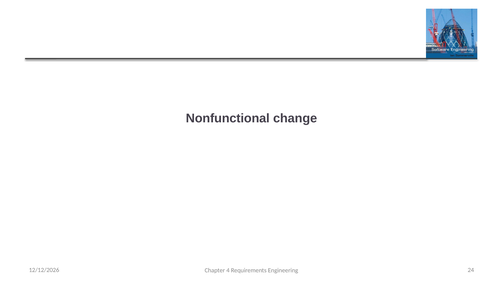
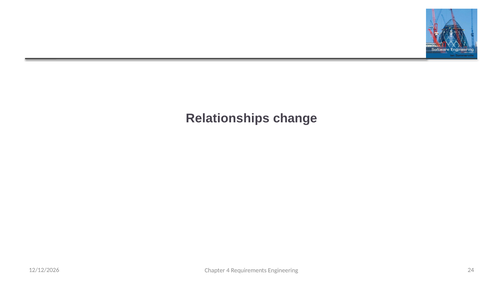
Nonfunctional: Nonfunctional -> Relationships (228, 118)
